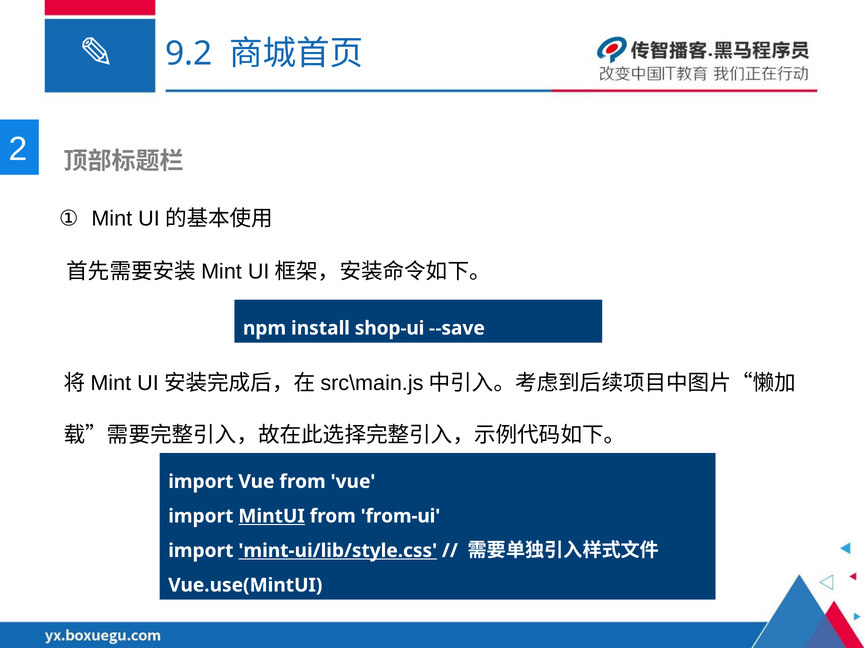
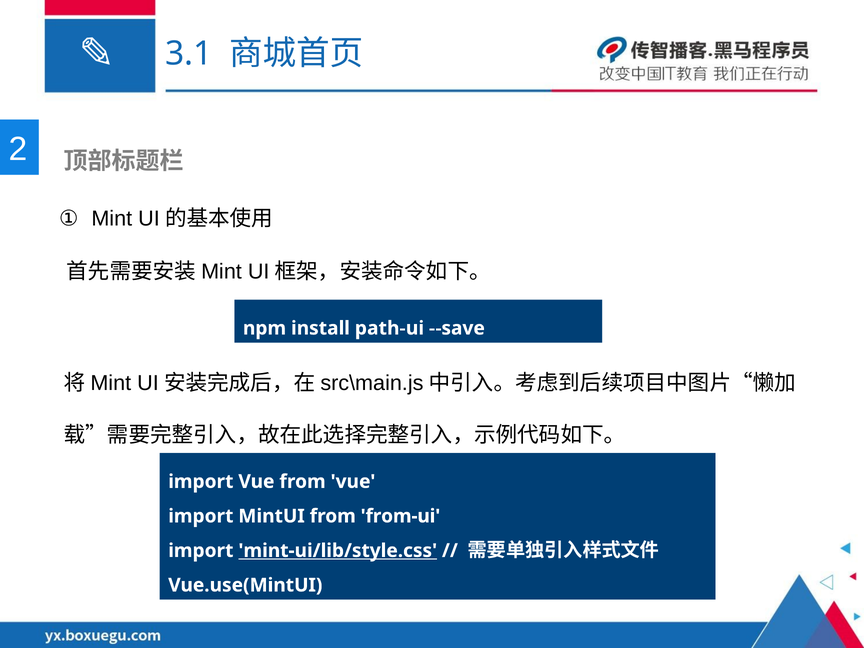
9.2: 9.2 -> 3.1 (189, 54)
shop-ui: shop-ui -> path-ui (389, 328)
MintUI underline: present -> none (272, 516)
